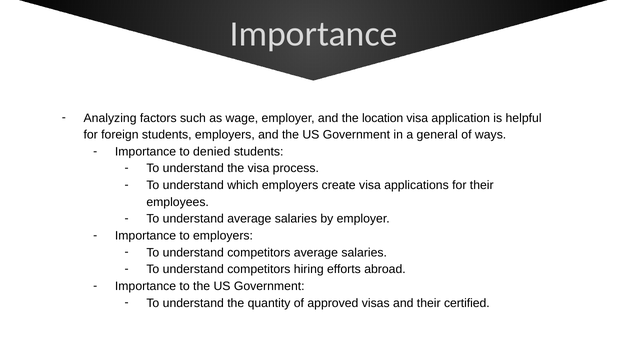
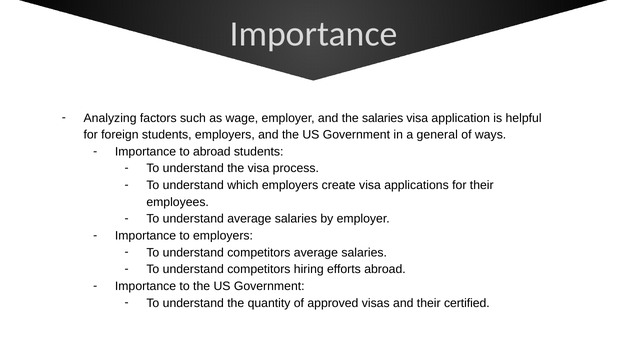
the location: location -> salaries (383, 118)
to denied: denied -> abroad (212, 152)
